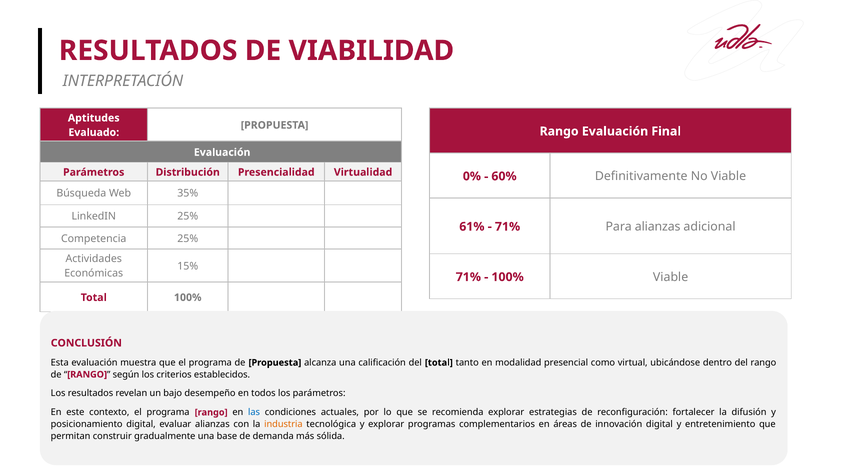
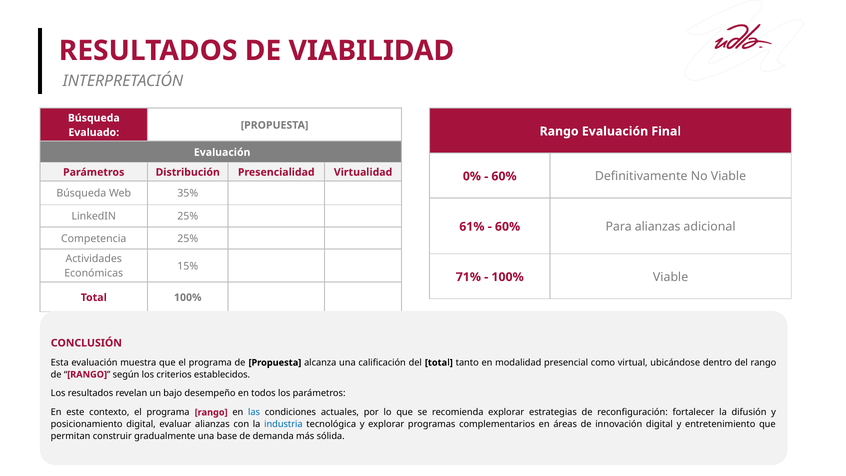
Aptitudes: Aptitudes -> Búsqueda (94, 118)
71%: 71% -> 60% (508, 227)
industria colour: orange -> blue (283, 424)
